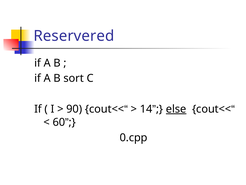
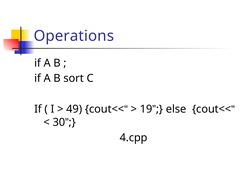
Reservered: Reservered -> Operations (74, 36)
90: 90 -> 49 (74, 109)
14: 14 -> 19 (146, 109)
else underline: present -> none (176, 109)
60: 60 -> 30 (59, 122)
0.cpp: 0.cpp -> 4.cpp (134, 137)
